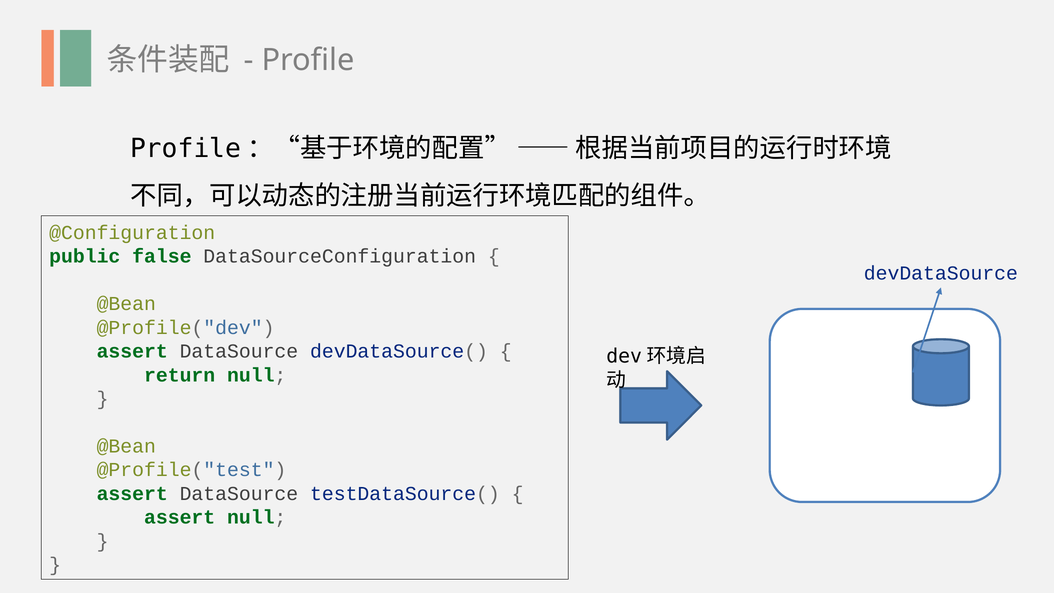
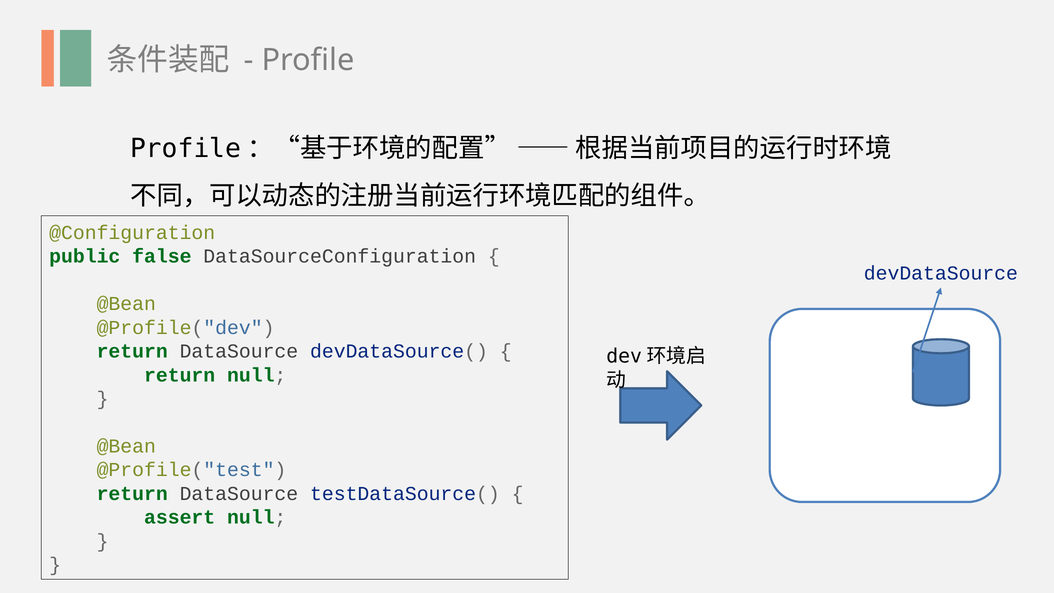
assert: assert -> return (132, 351)
assert: assert -> return (132, 493)
